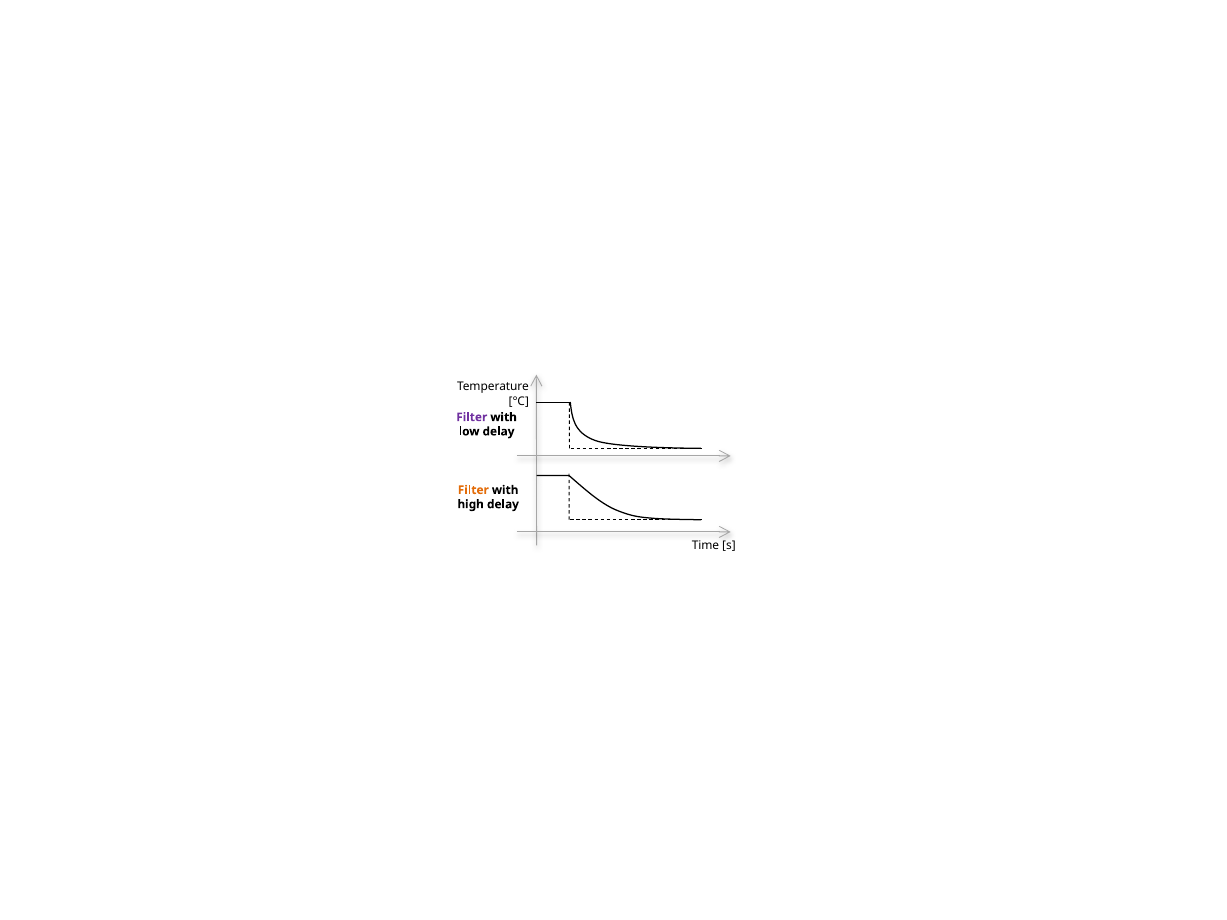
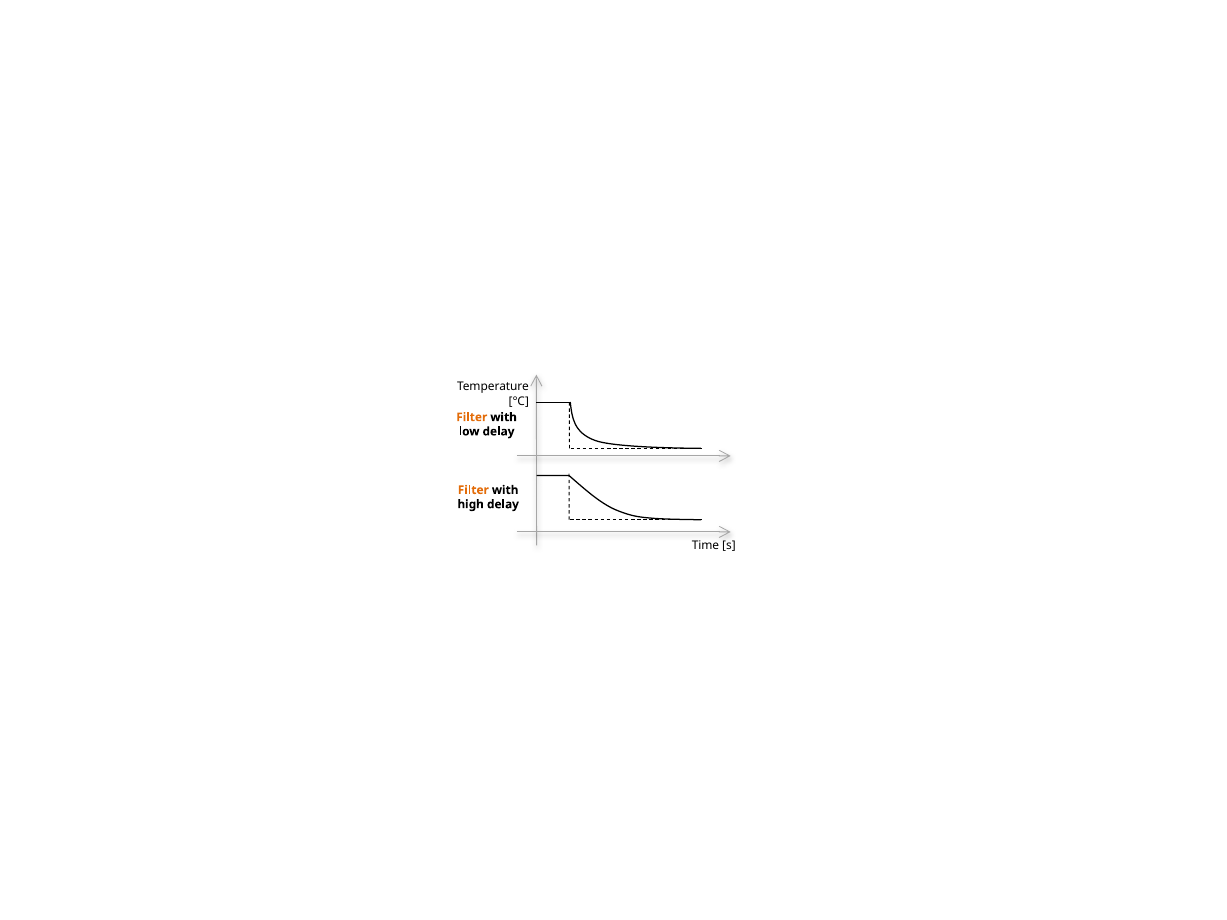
Filter colour: purple -> orange (472, 417)
